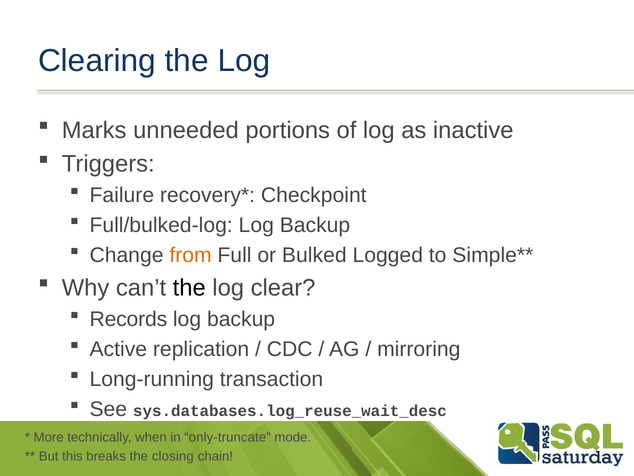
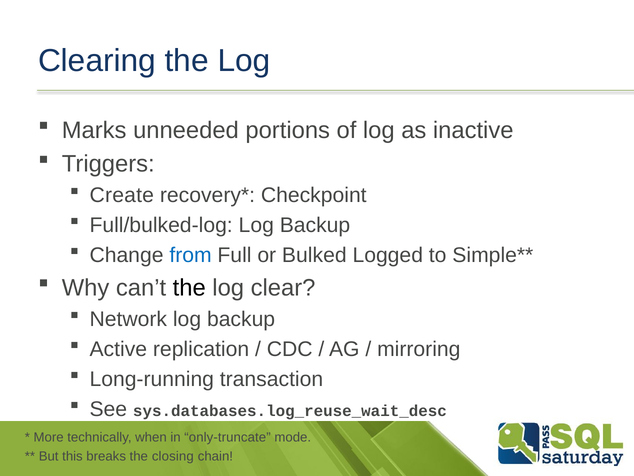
Failure: Failure -> Create (122, 195)
from colour: orange -> blue (191, 255)
Records: Records -> Network (128, 319)
